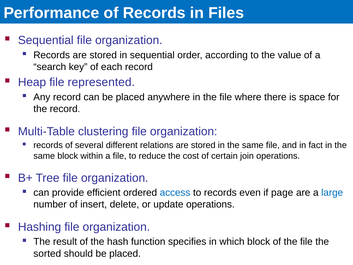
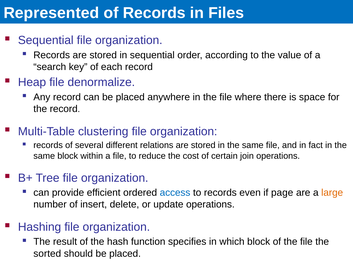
Performance: Performance -> Represented (51, 13)
represented: represented -> denormalize (101, 82)
large colour: blue -> orange (332, 192)
